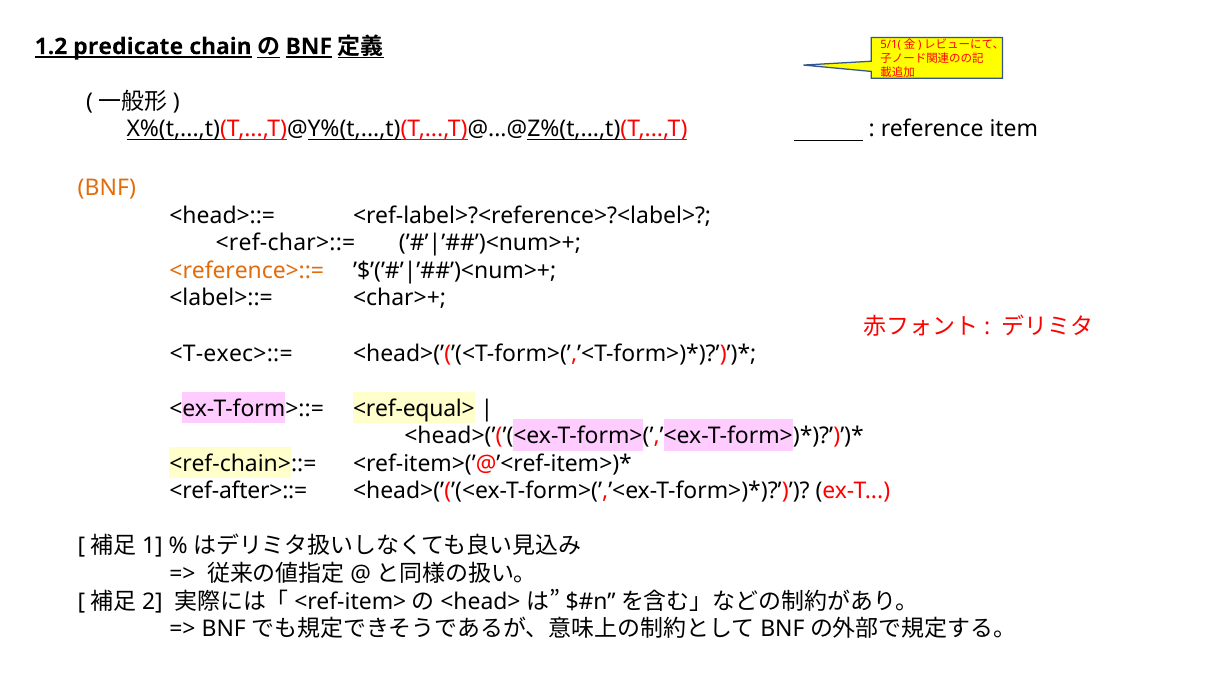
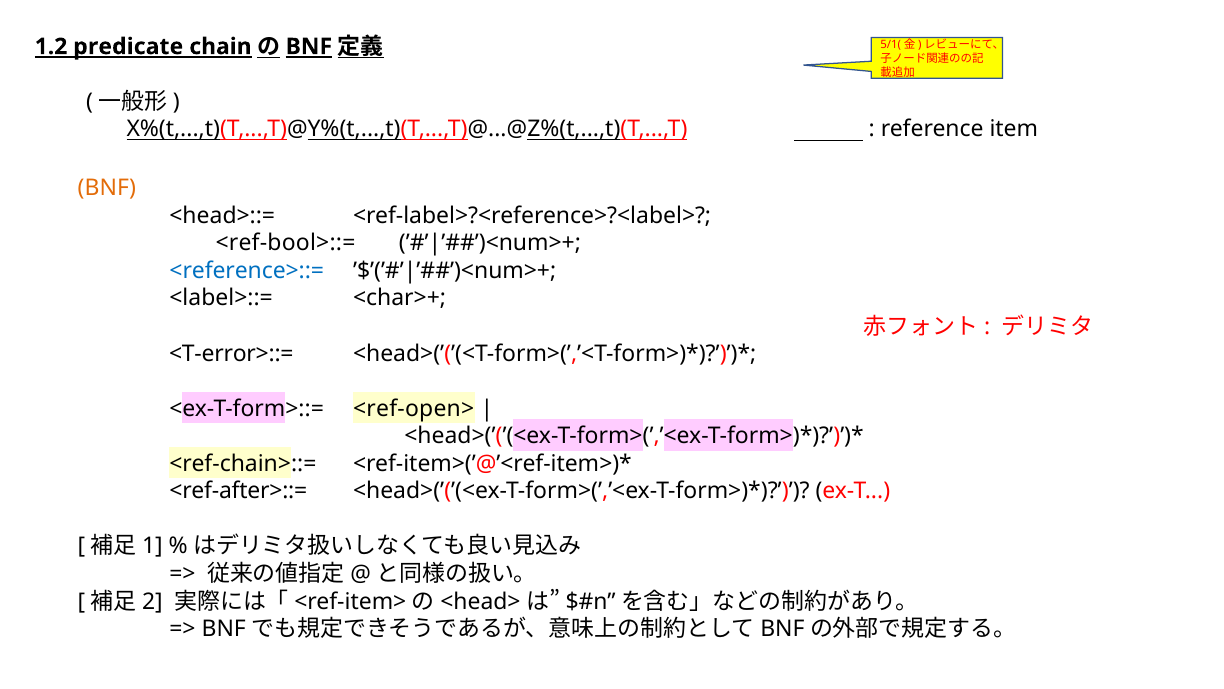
<ref-char>::=: <ref-char>::= -> <ref-bool>::= (285, 243)
<reference>::= colour: orange -> blue (247, 271)
<T-exec>::=: <T-exec>::= -> <T-error>::= (231, 353)
<ref-equal>: <ref-equal> -> <ref-open> (414, 408)
